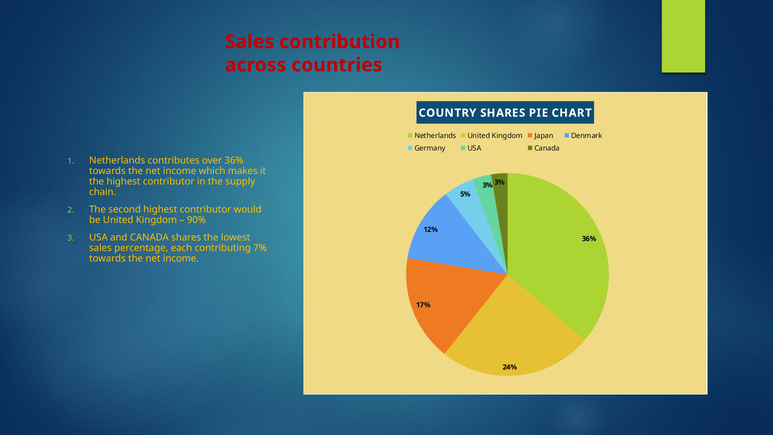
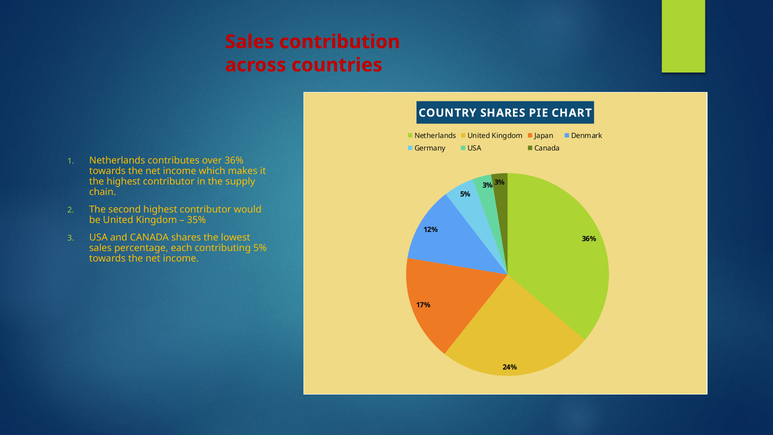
90%: 90% -> 35% (196, 220)
contributing 7%: 7% -> 5% (260, 248)
